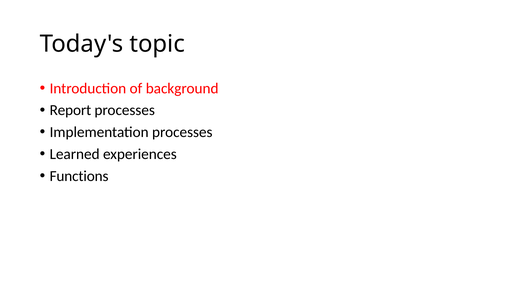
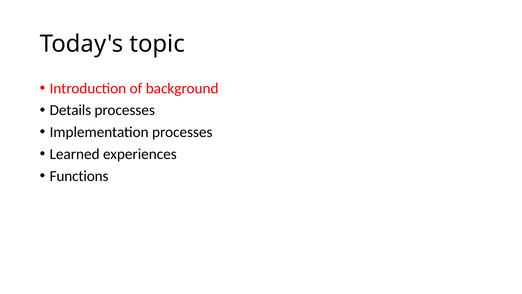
Report: Report -> Details (70, 110)
